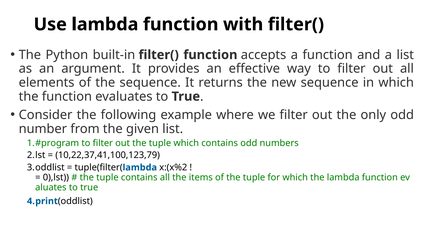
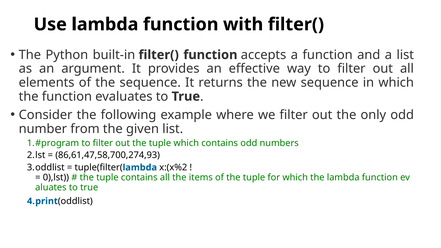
10,22,37,41,100,123,79: 10,22,37,41,100,123,79 -> 86,61,47,58,700,274,93 (108, 155)
